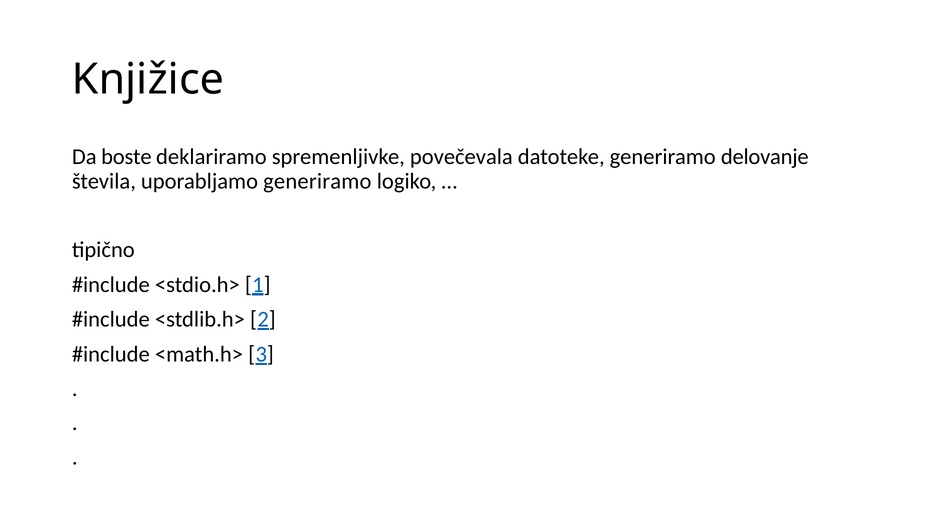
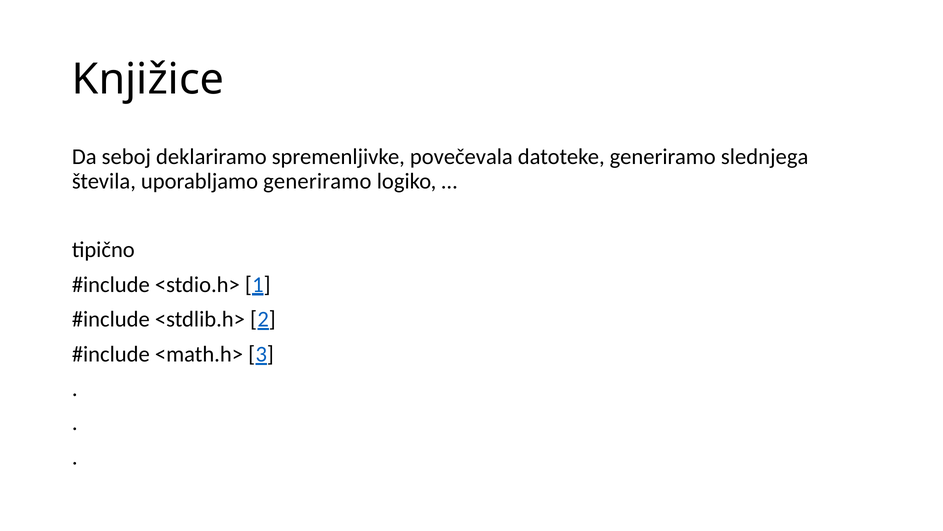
boste: boste -> seboj (126, 157)
delovanje: delovanje -> slednjega (765, 157)
